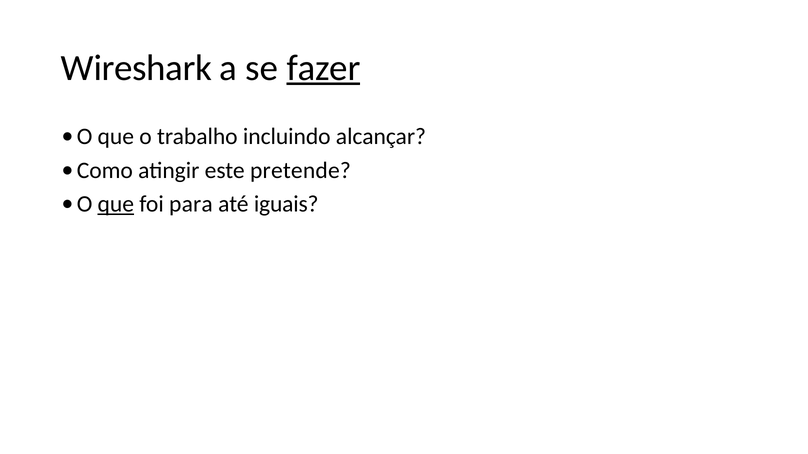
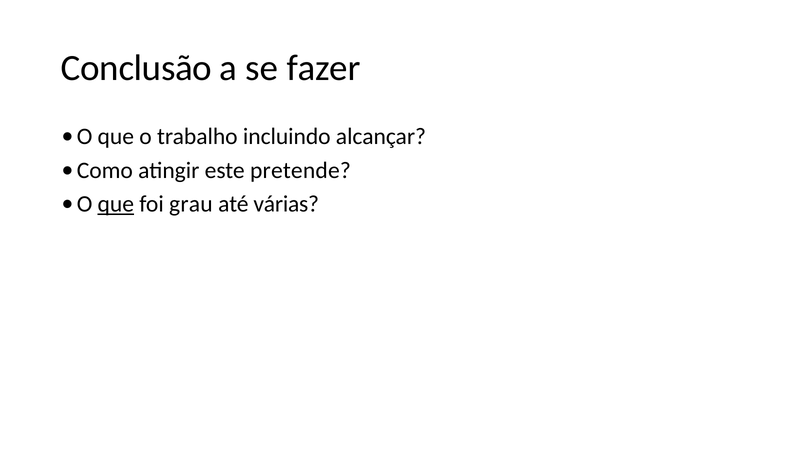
Wireshark: Wireshark -> Conclusão (136, 68)
fazer underline: present -> none (324, 68)
para: para -> grau (191, 204)
iguais: iguais -> várias (286, 204)
